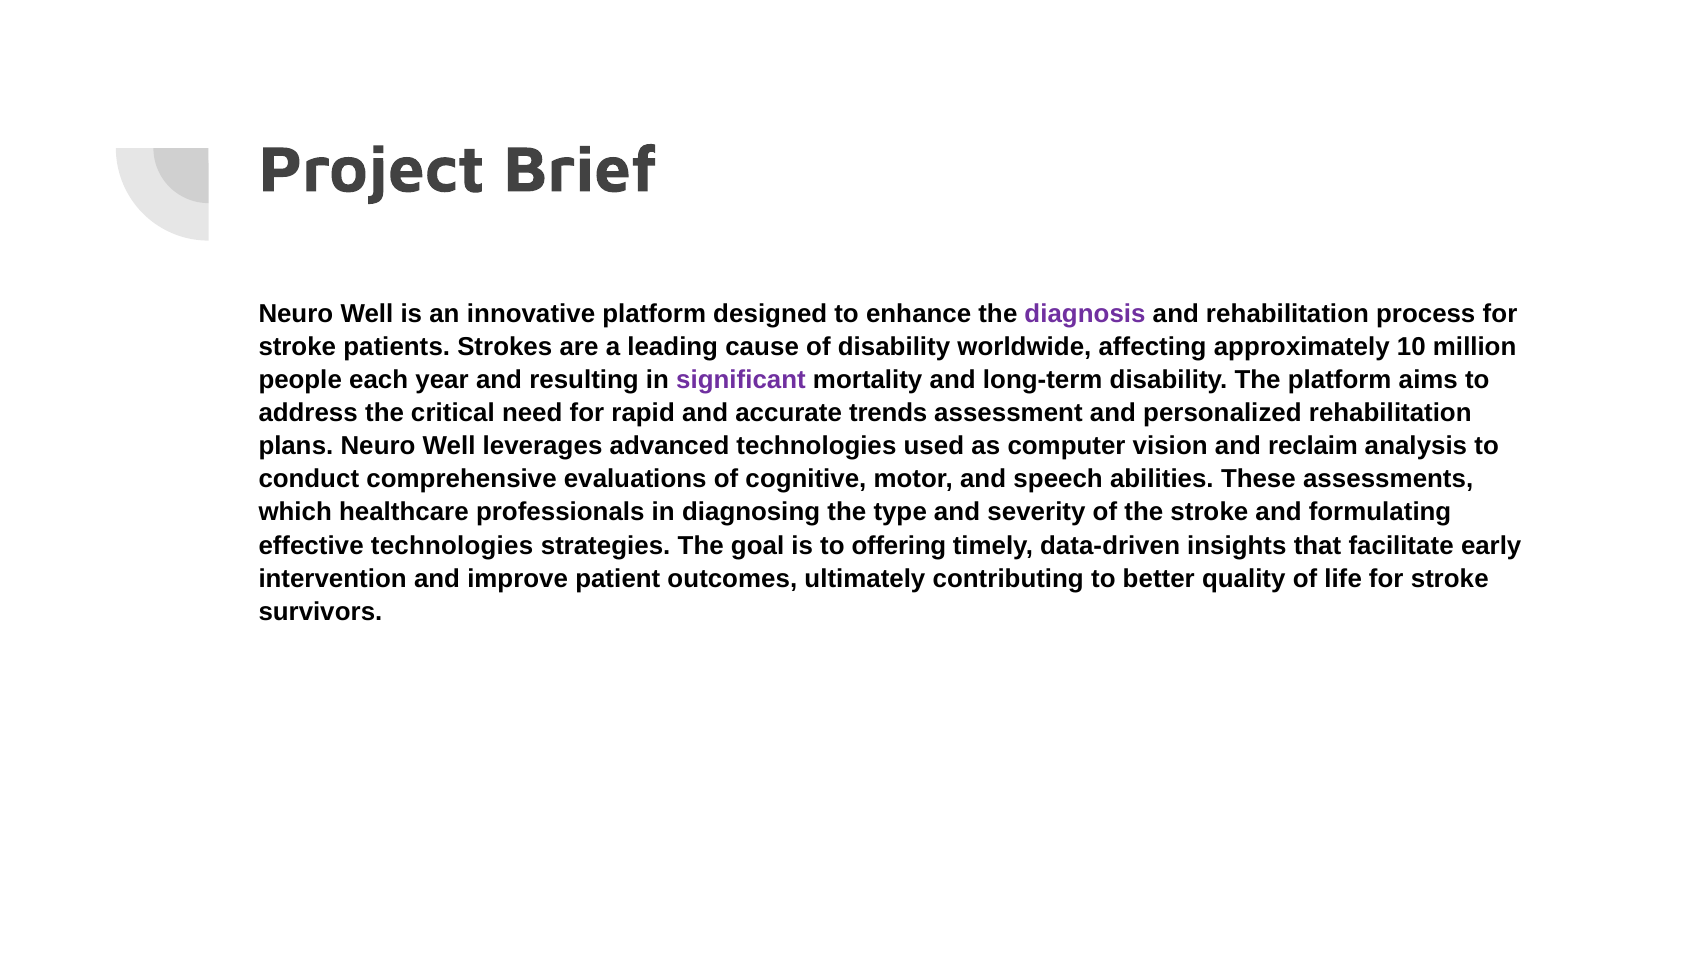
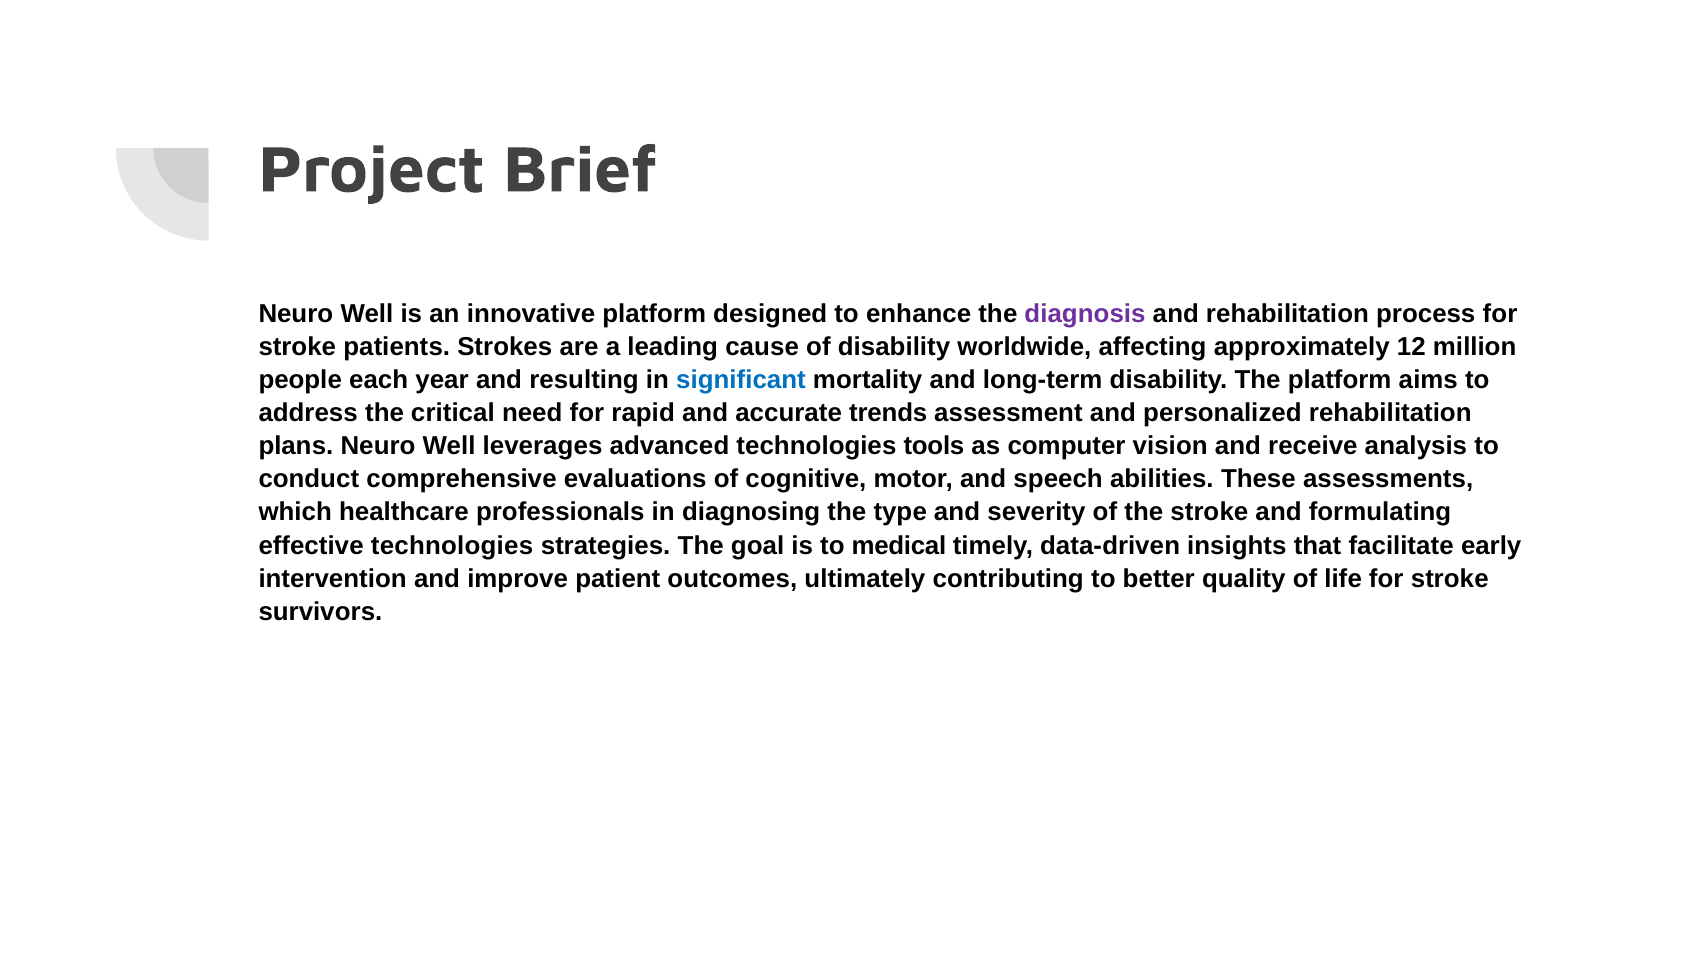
10: 10 -> 12 (1411, 347)
significant colour: purple -> blue (741, 380)
used: used -> tools (934, 446)
reclaim: reclaim -> receive (1313, 446)
offering: offering -> medical (899, 545)
